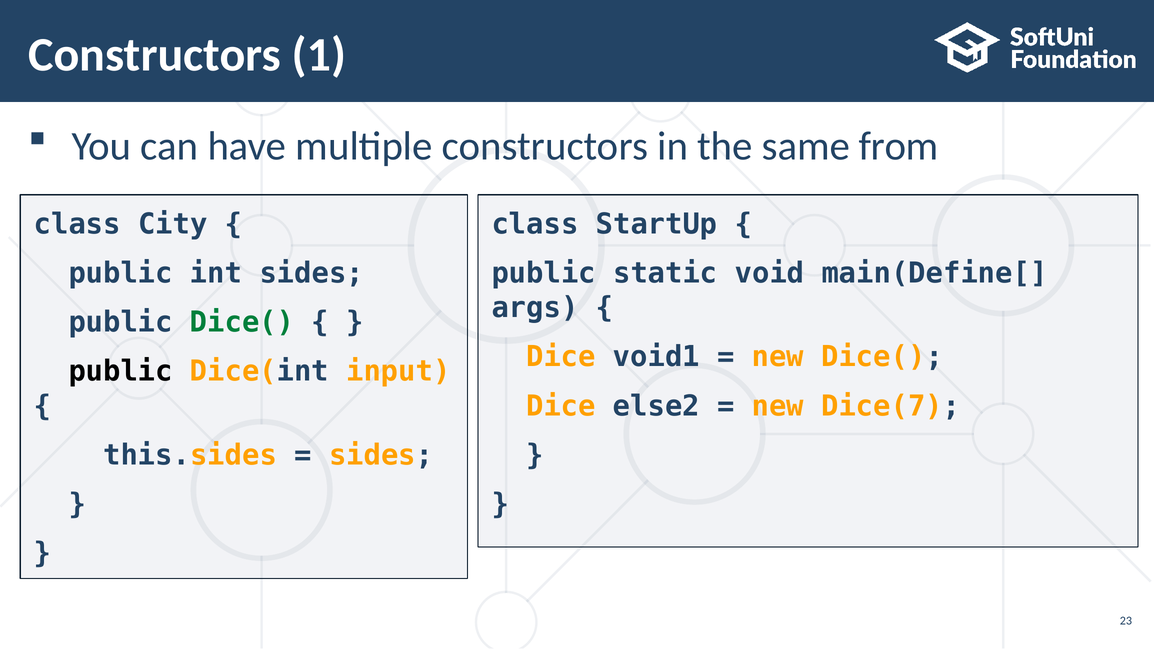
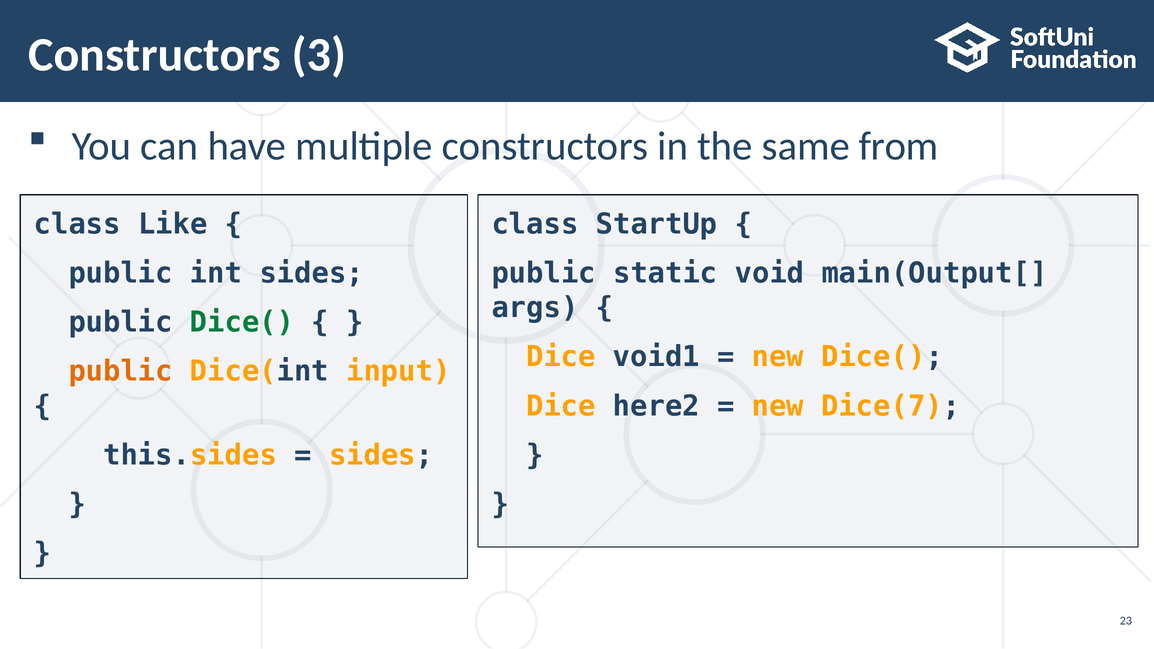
1: 1 -> 3 (319, 55)
City: City -> Like (173, 224)
main(Define[: main(Define[ -> main(Output[ (935, 273)
public colour: black -> orange (121, 372)
else2: else2 -> here2 (656, 406)
